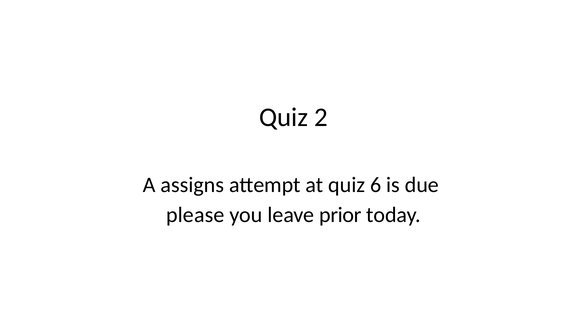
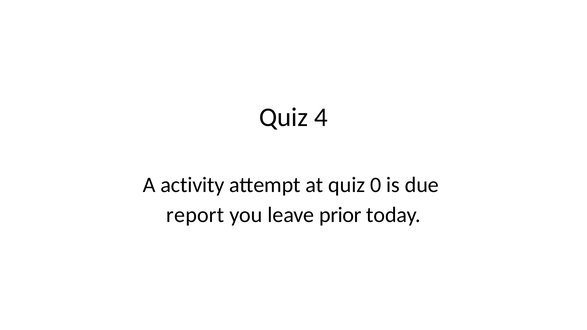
2: 2 -> 4 (321, 117)
assigns: assigns -> activity (192, 185)
6: 6 -> 0 (376, 185)
please: please -> report (195, 215)
